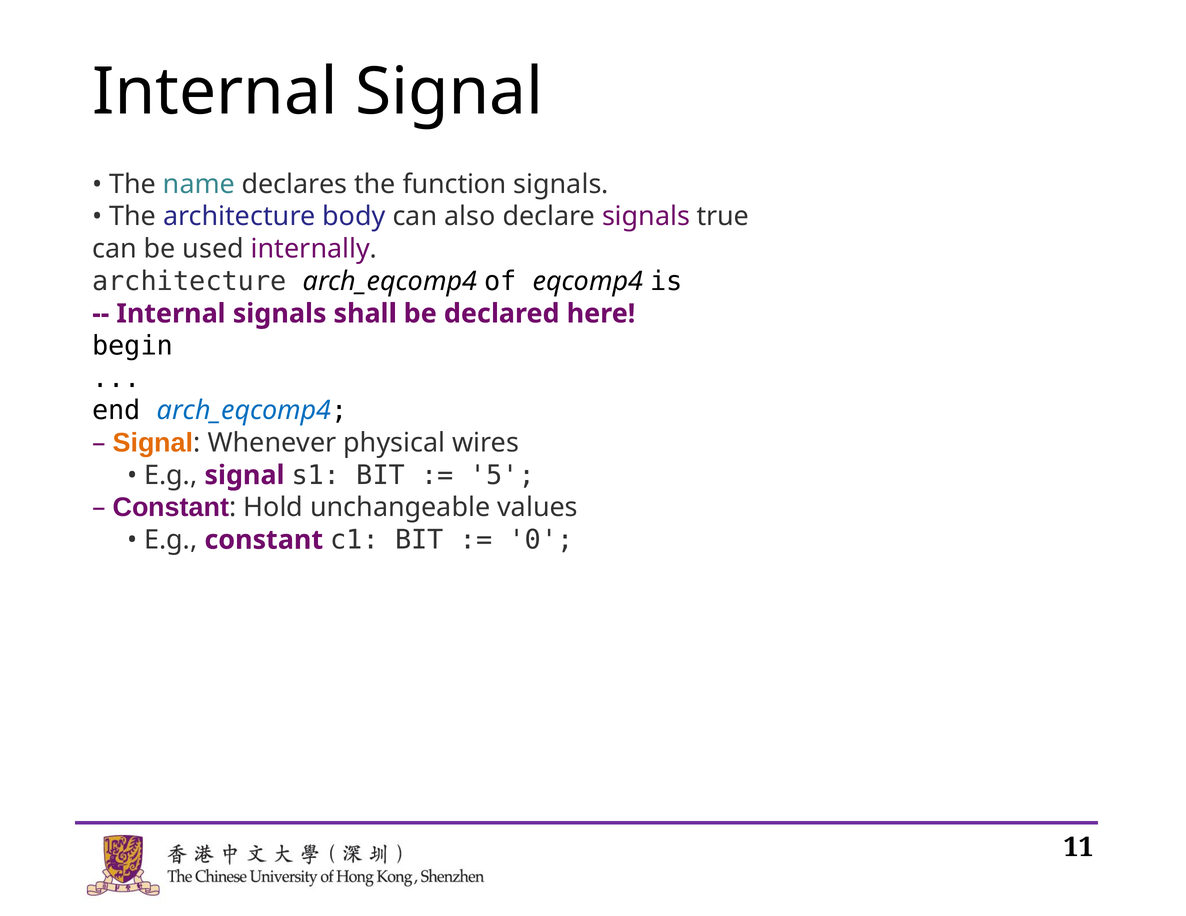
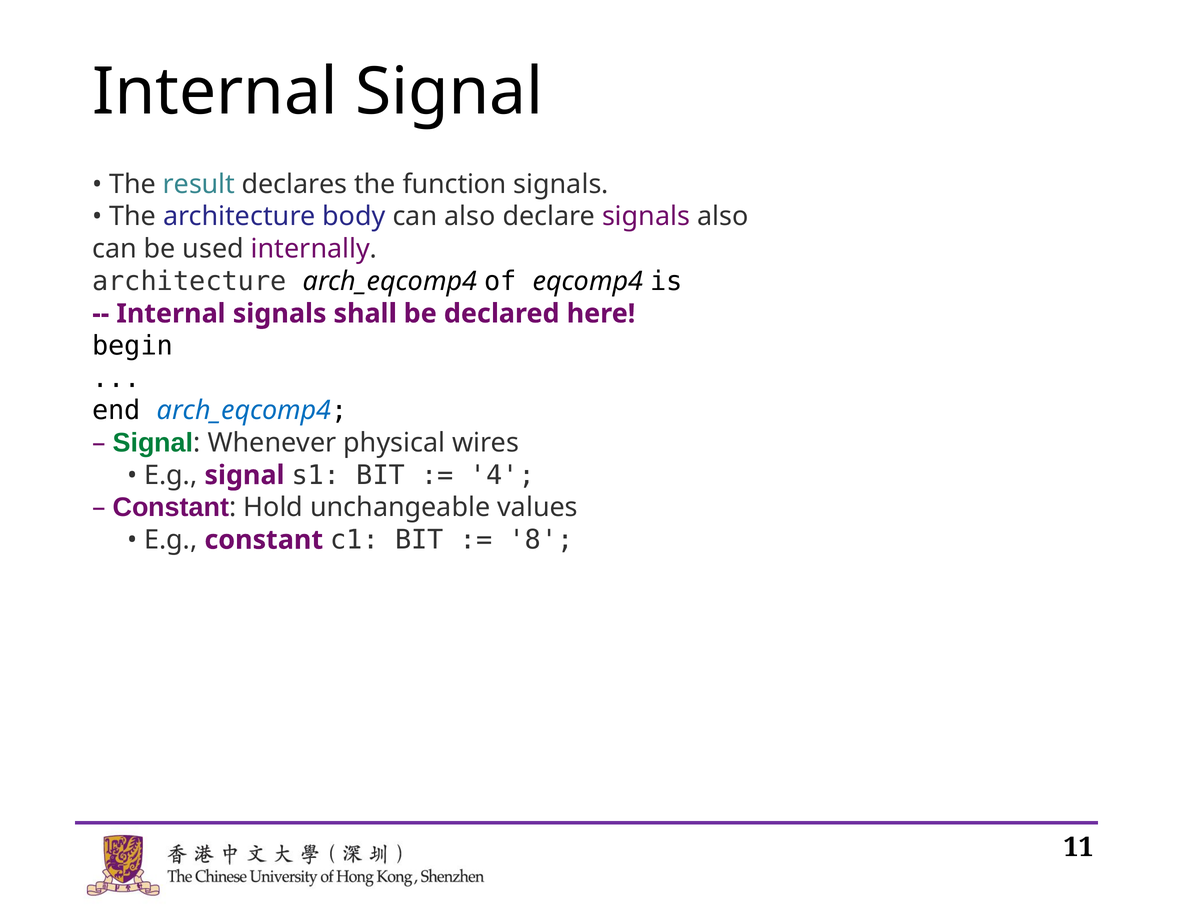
name: name -> result (199, 184)
signals true: true -> also (723, 217)
Signal colour: orange -> green (153, 443)
5: 5 -> 4 (502, 475)
0: 0 -> 8 (541, 540)
